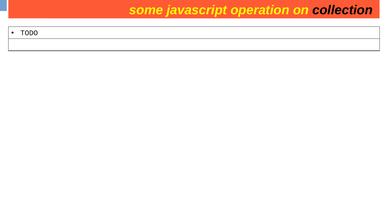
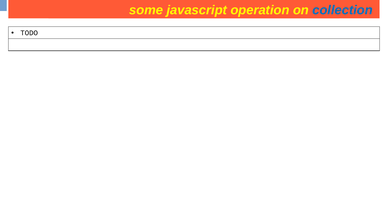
collection colour: black -> blue (343, 10)
